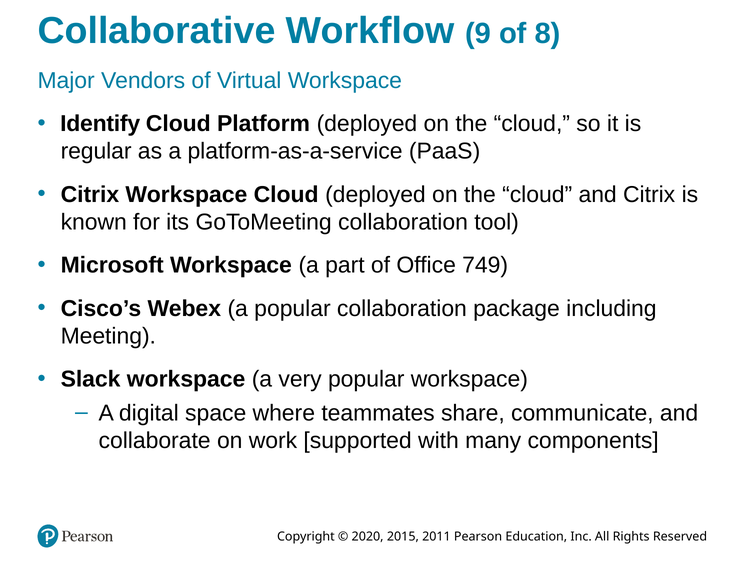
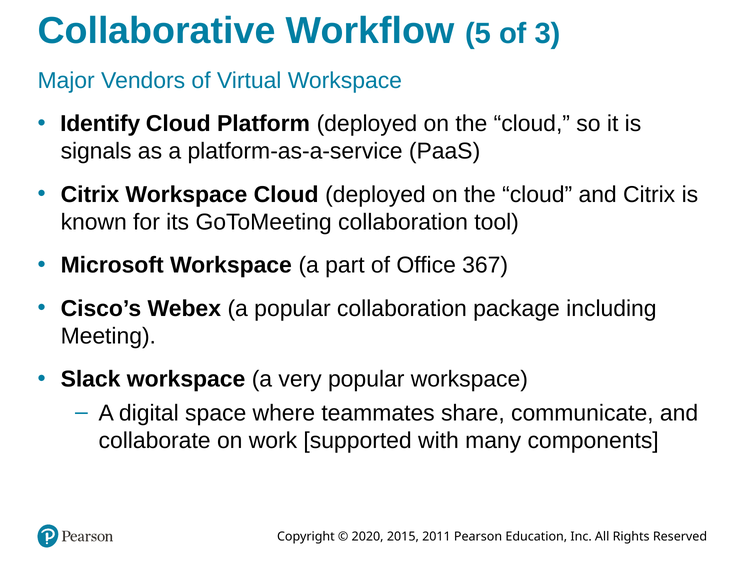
9: 9 -> 5 (478, 34)
8: 8 -> 3 (548, 34)
regular: regular -> signals (96, 151)
749: 749 -> 367 (485, 265)
